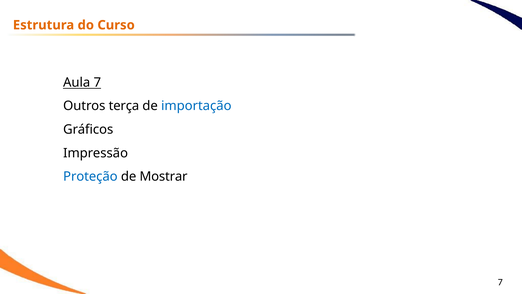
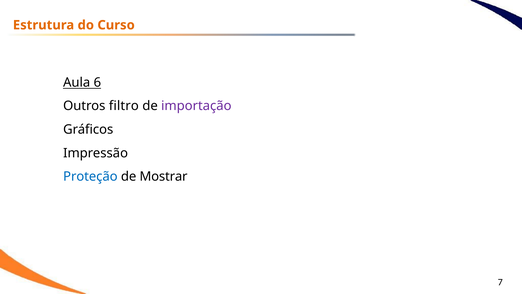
Aula 7: 7 -> 6 (97, 82)
terça: terça -> filtro (124, 106)
importação colour: blue -> purple (196, 106)
